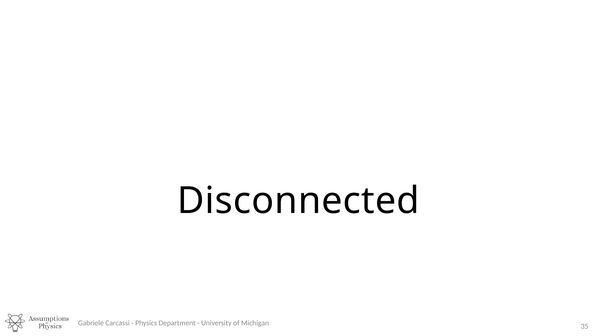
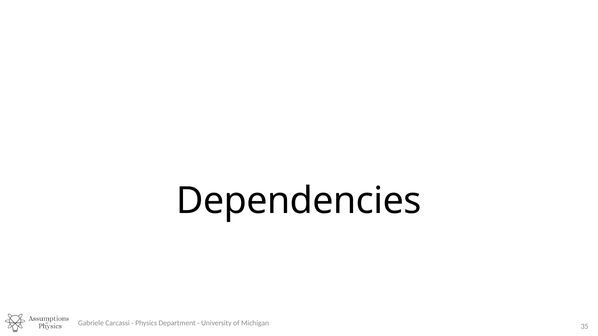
Disconnected: Disconnected -> Dependencies (299, 201)
